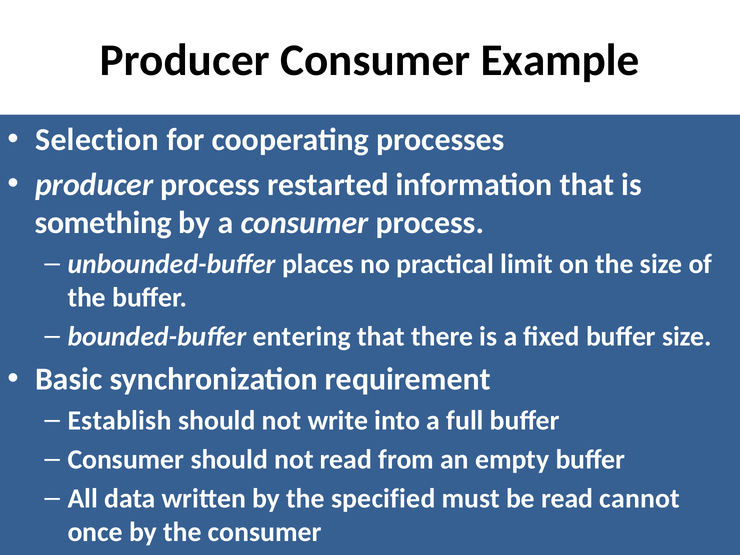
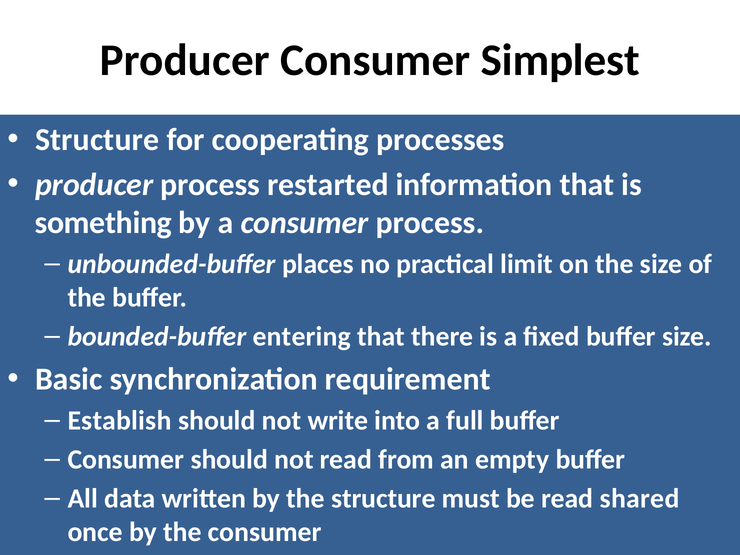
Example: Example -> Simplest (560, 61)
Selection: Selection -> Structure (97, 140)
the specified: specified -> structure (383, 499)
cannot: cannot -> shared (640, 499)
